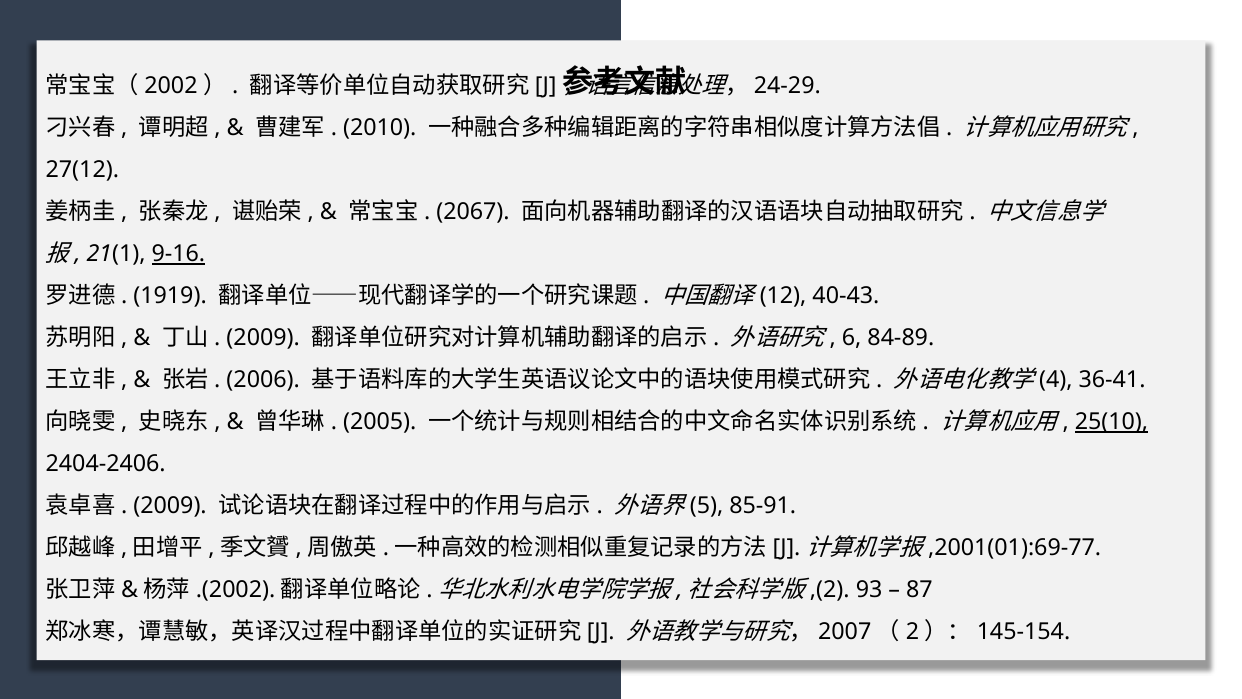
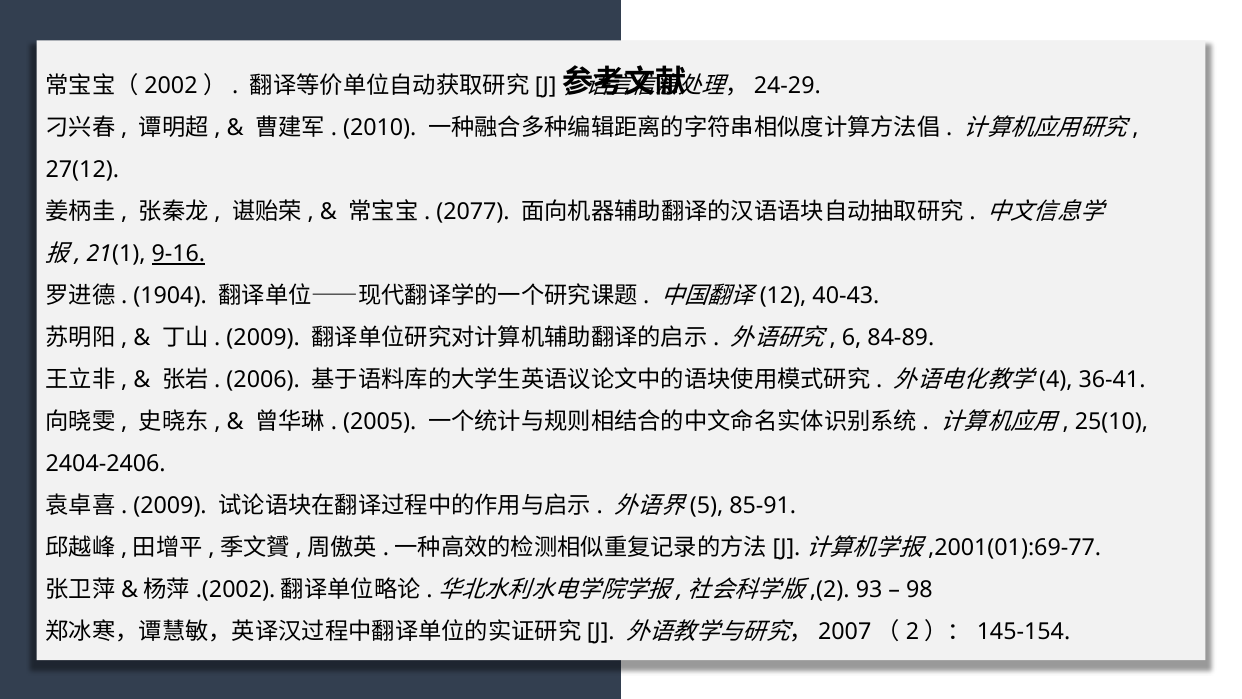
2067: 2067 -> 2077 (473, 212)
1919: 1919 -> 1904 (170, 296)
25(10 underline: present -> none (1111, 422)
87: 87 -> 98 (919, 589)
